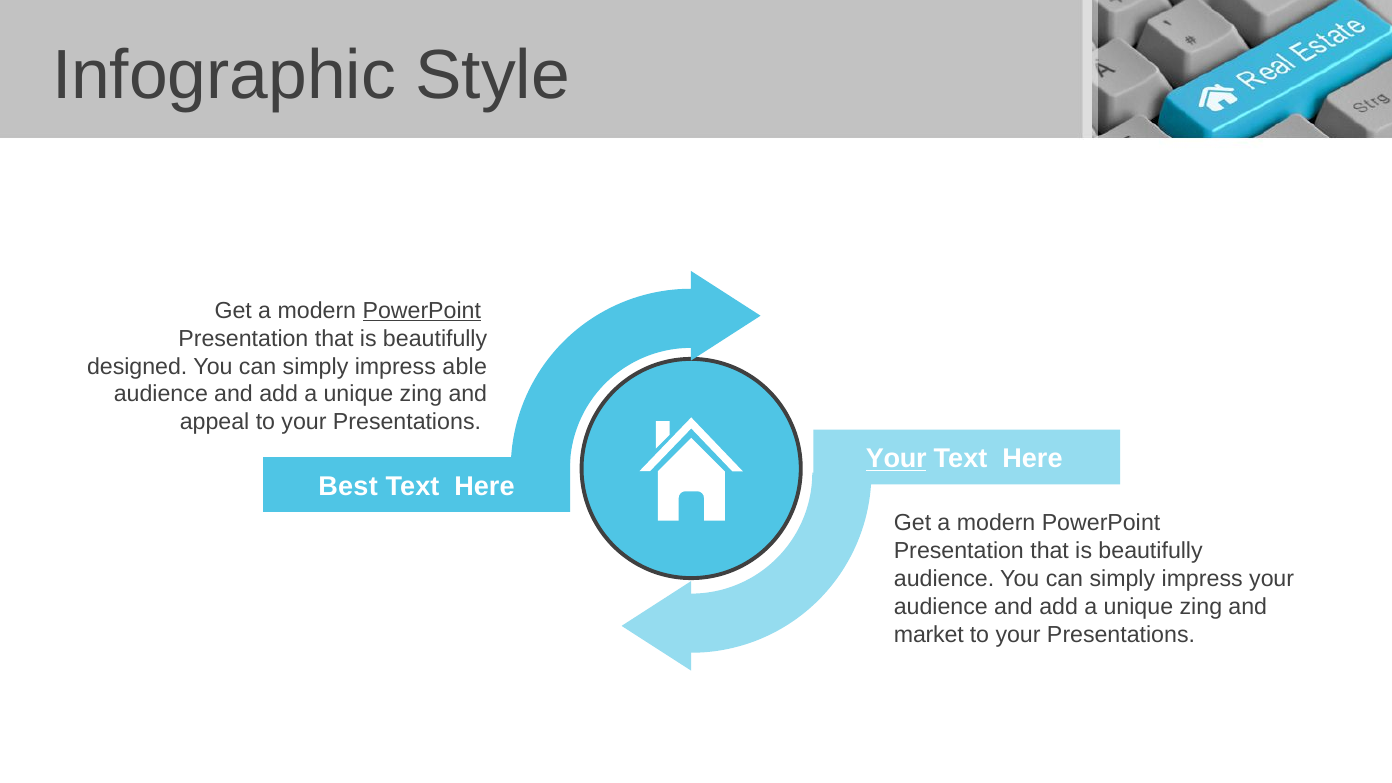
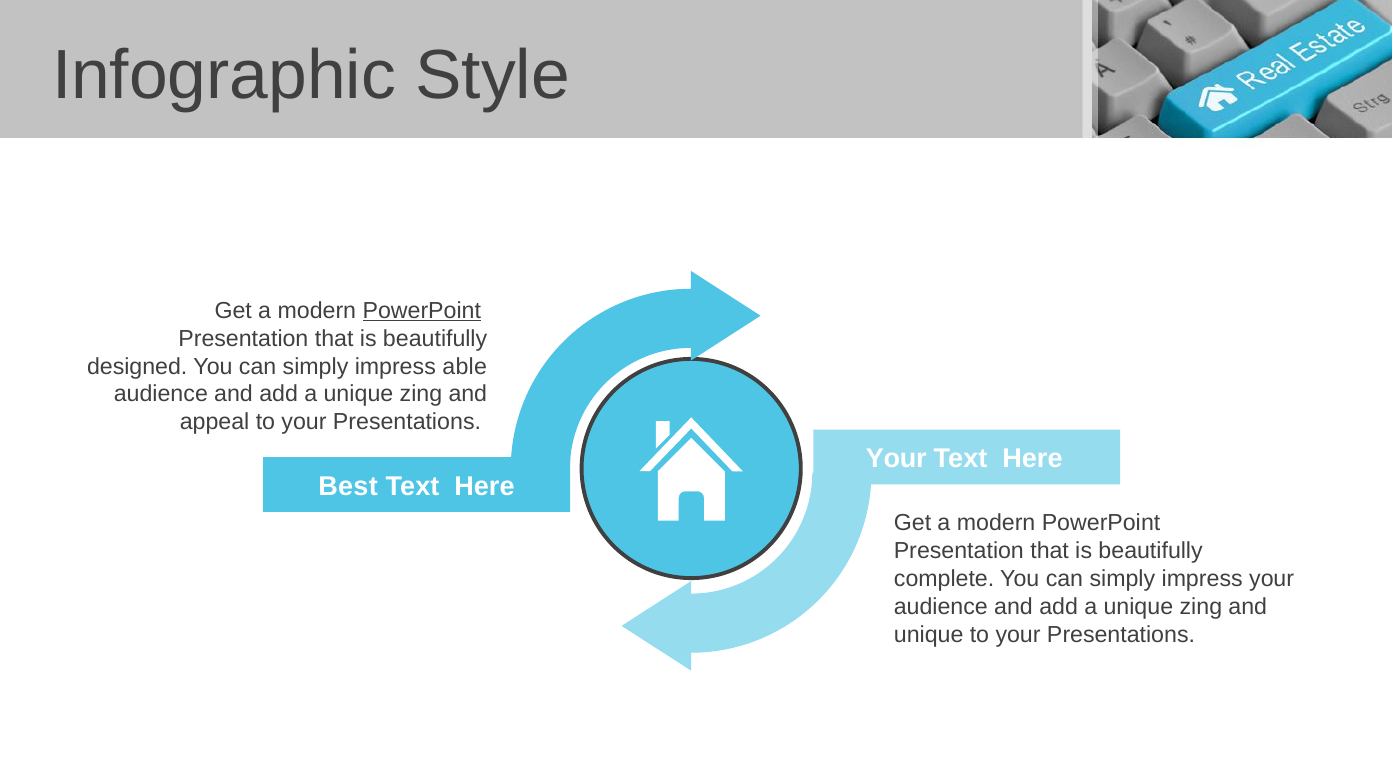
Your underline: present -> none (896, 459)
audience: audience -> complete (944, 579)
market: market -> unique (929, 635)
